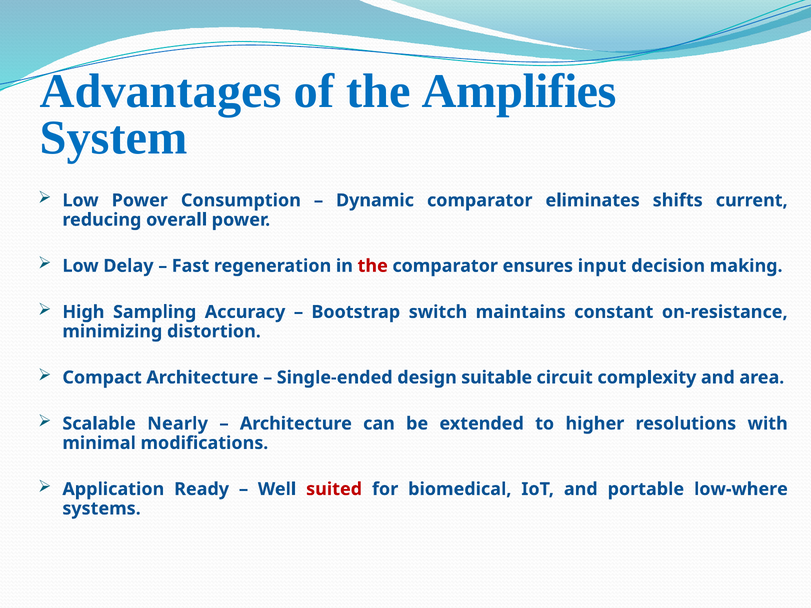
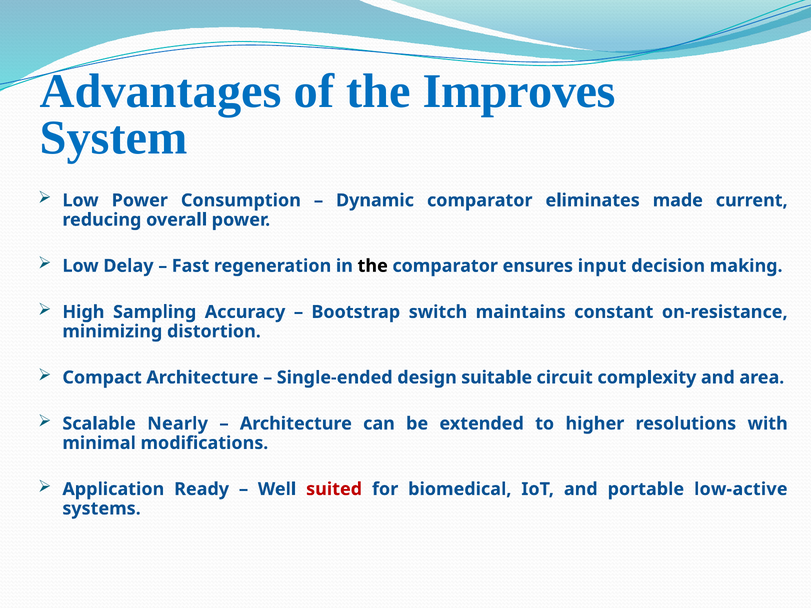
Amplifies: Amplifies -> Improves (519, 91)
shifts: shifts -> made (678, 200)
the colour: red -> black (373, 266)
low-where: low-where -> low-active (741, 489)
